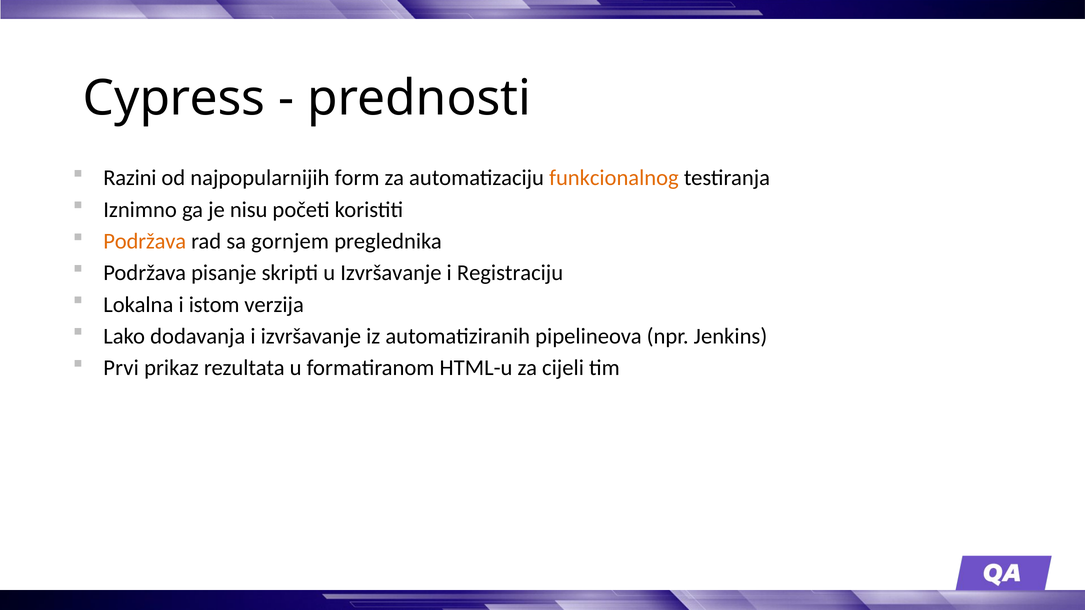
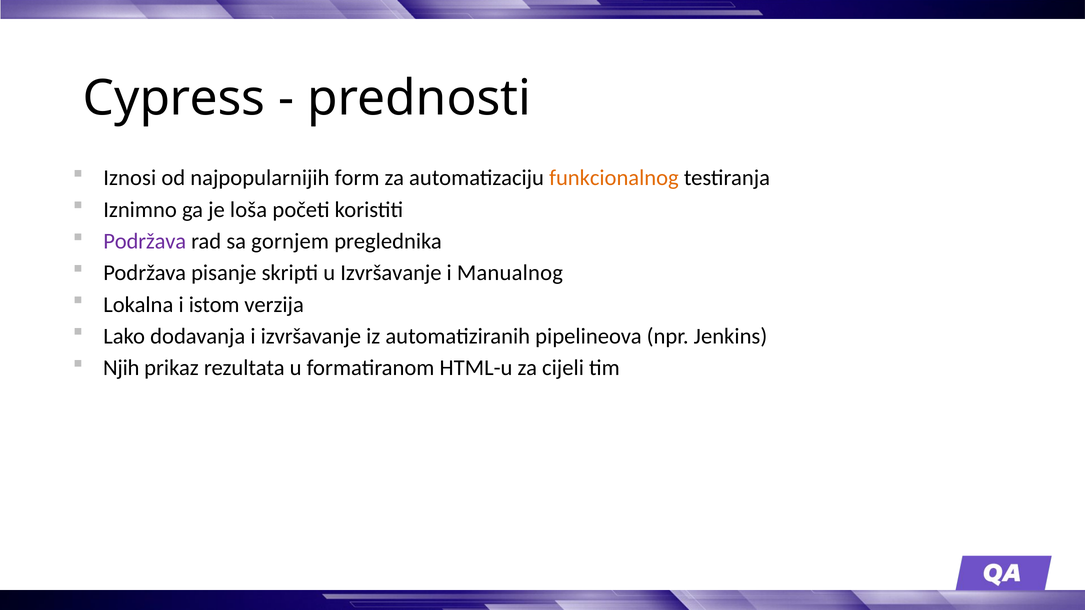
Razini: Razini -> Iznosi (130, 178)
nisu: nisu -> loša (249, 210)
Podržava colour: orange -> purple (145, 241)
Registraciju: Registraciju -> Manualnog (510, 273)
Prvi: Prvi -> Njih (121, 368)
